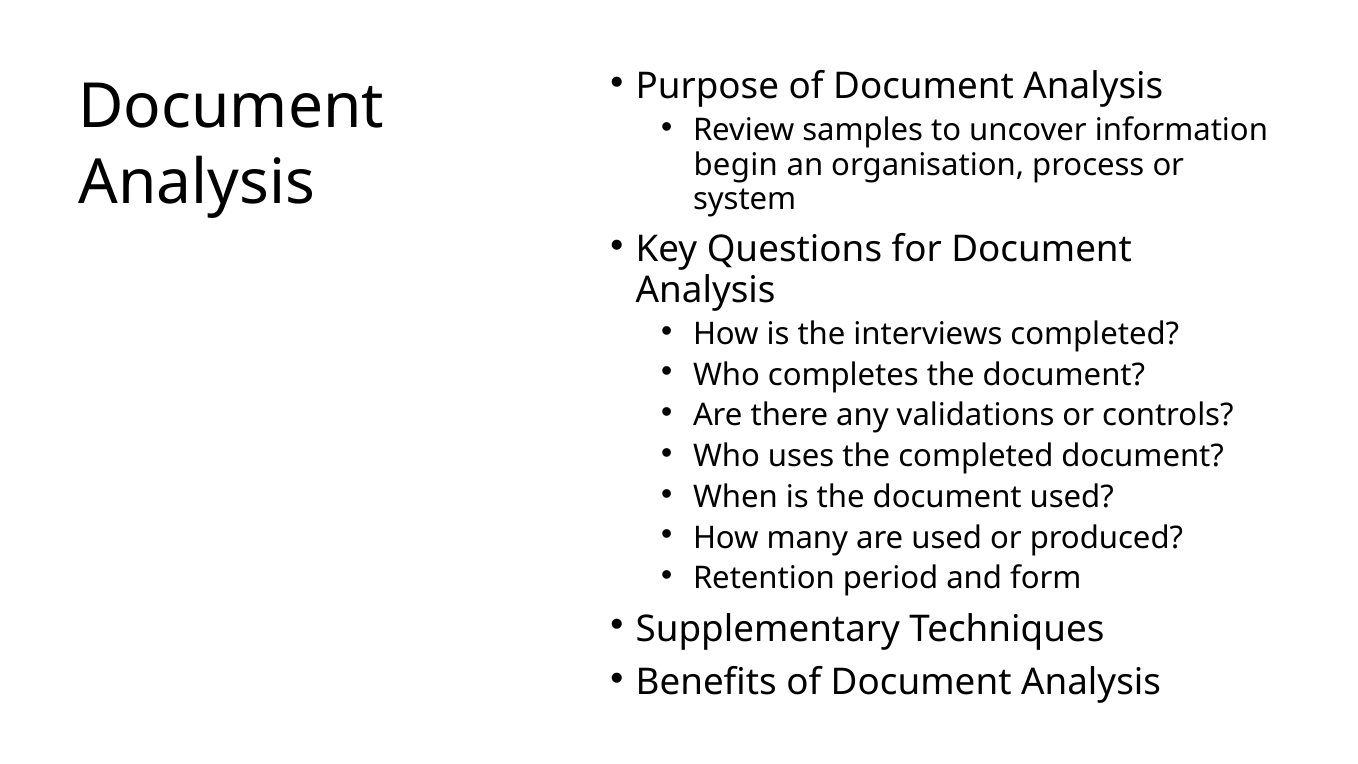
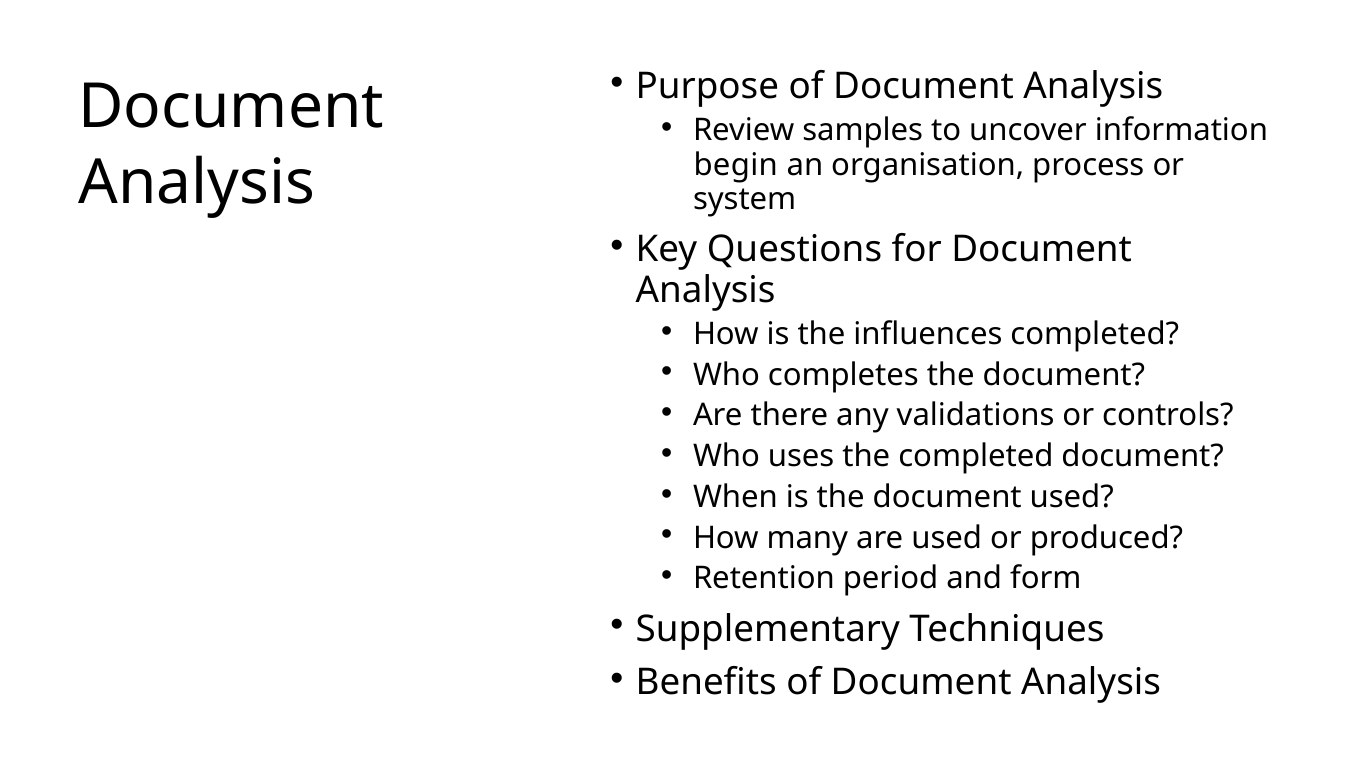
interviews: interviews -> influences (928, 334)
